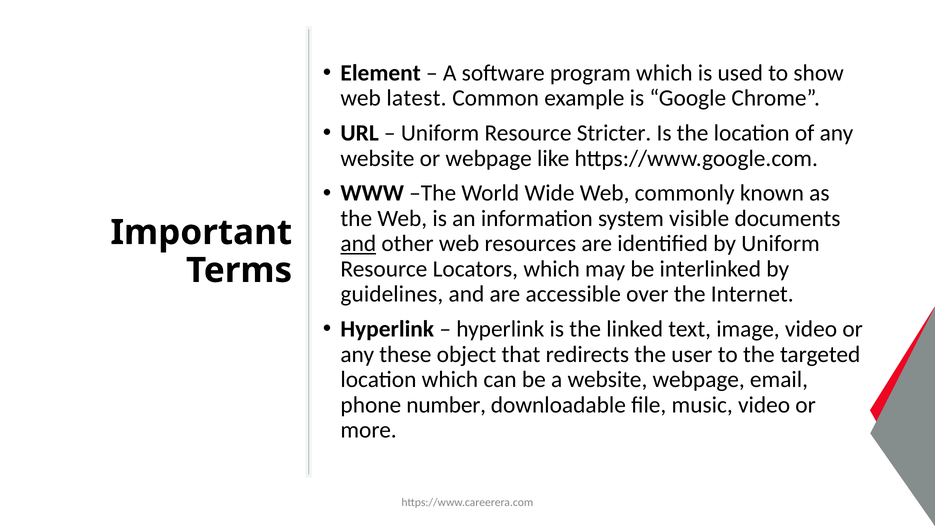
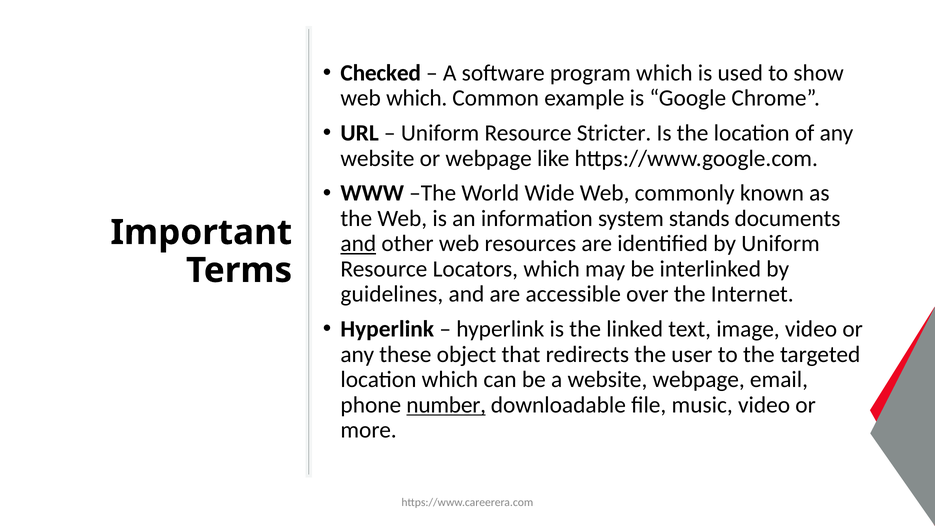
Element: Element -> Checked (381, 73)
web latest: latest -> which (417, 98)
visible: visible -> stands (699, 218)
number underline: none -> present (446, 405)
